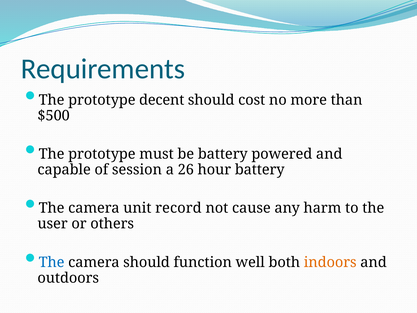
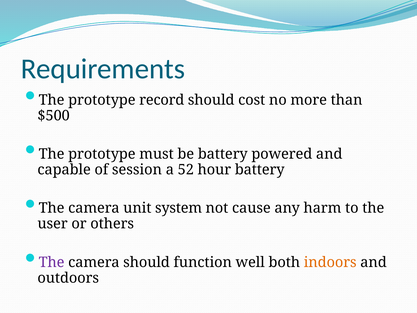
decent: decent -> record (162, 100)
26: 26 -> 52 (186, 170)
record: record -> system (179, 208)
The colour: blue -> purple (52, 262)
